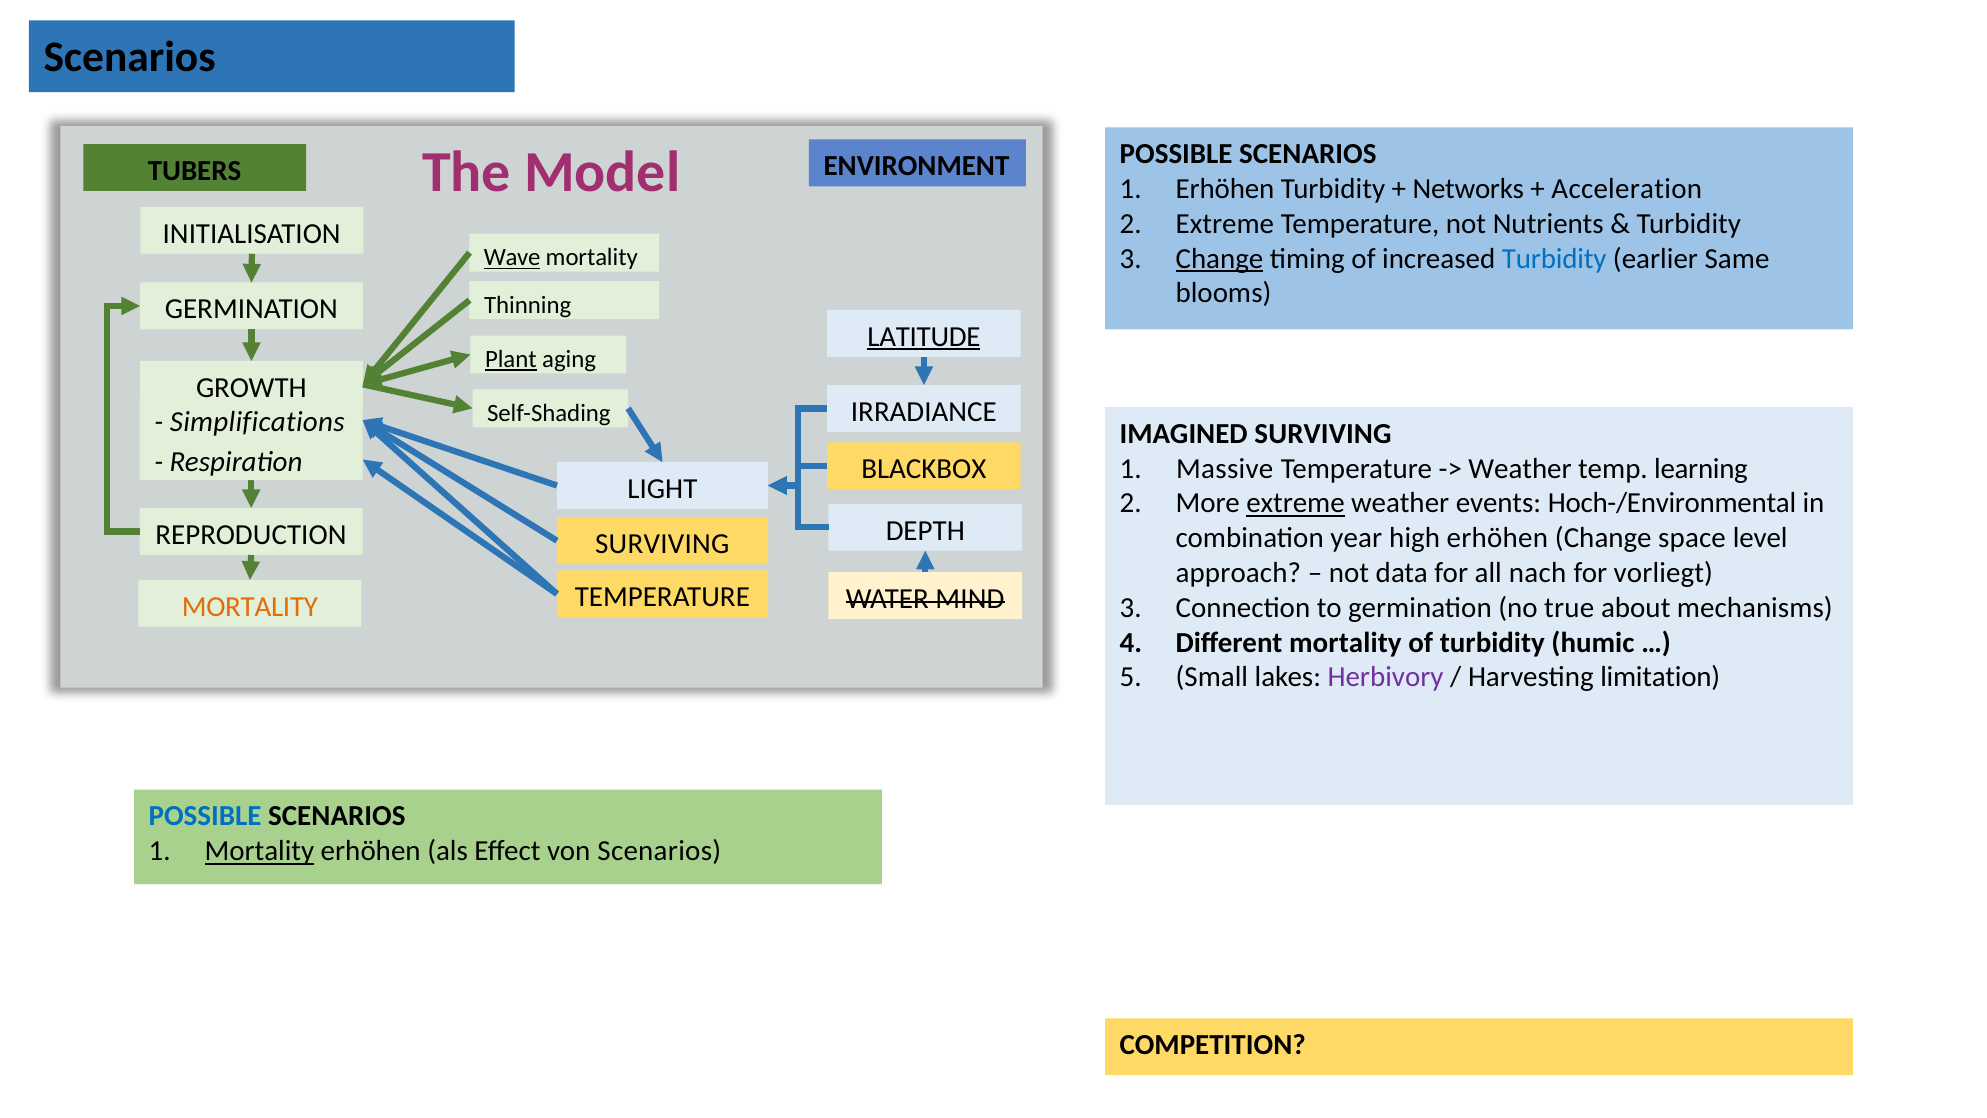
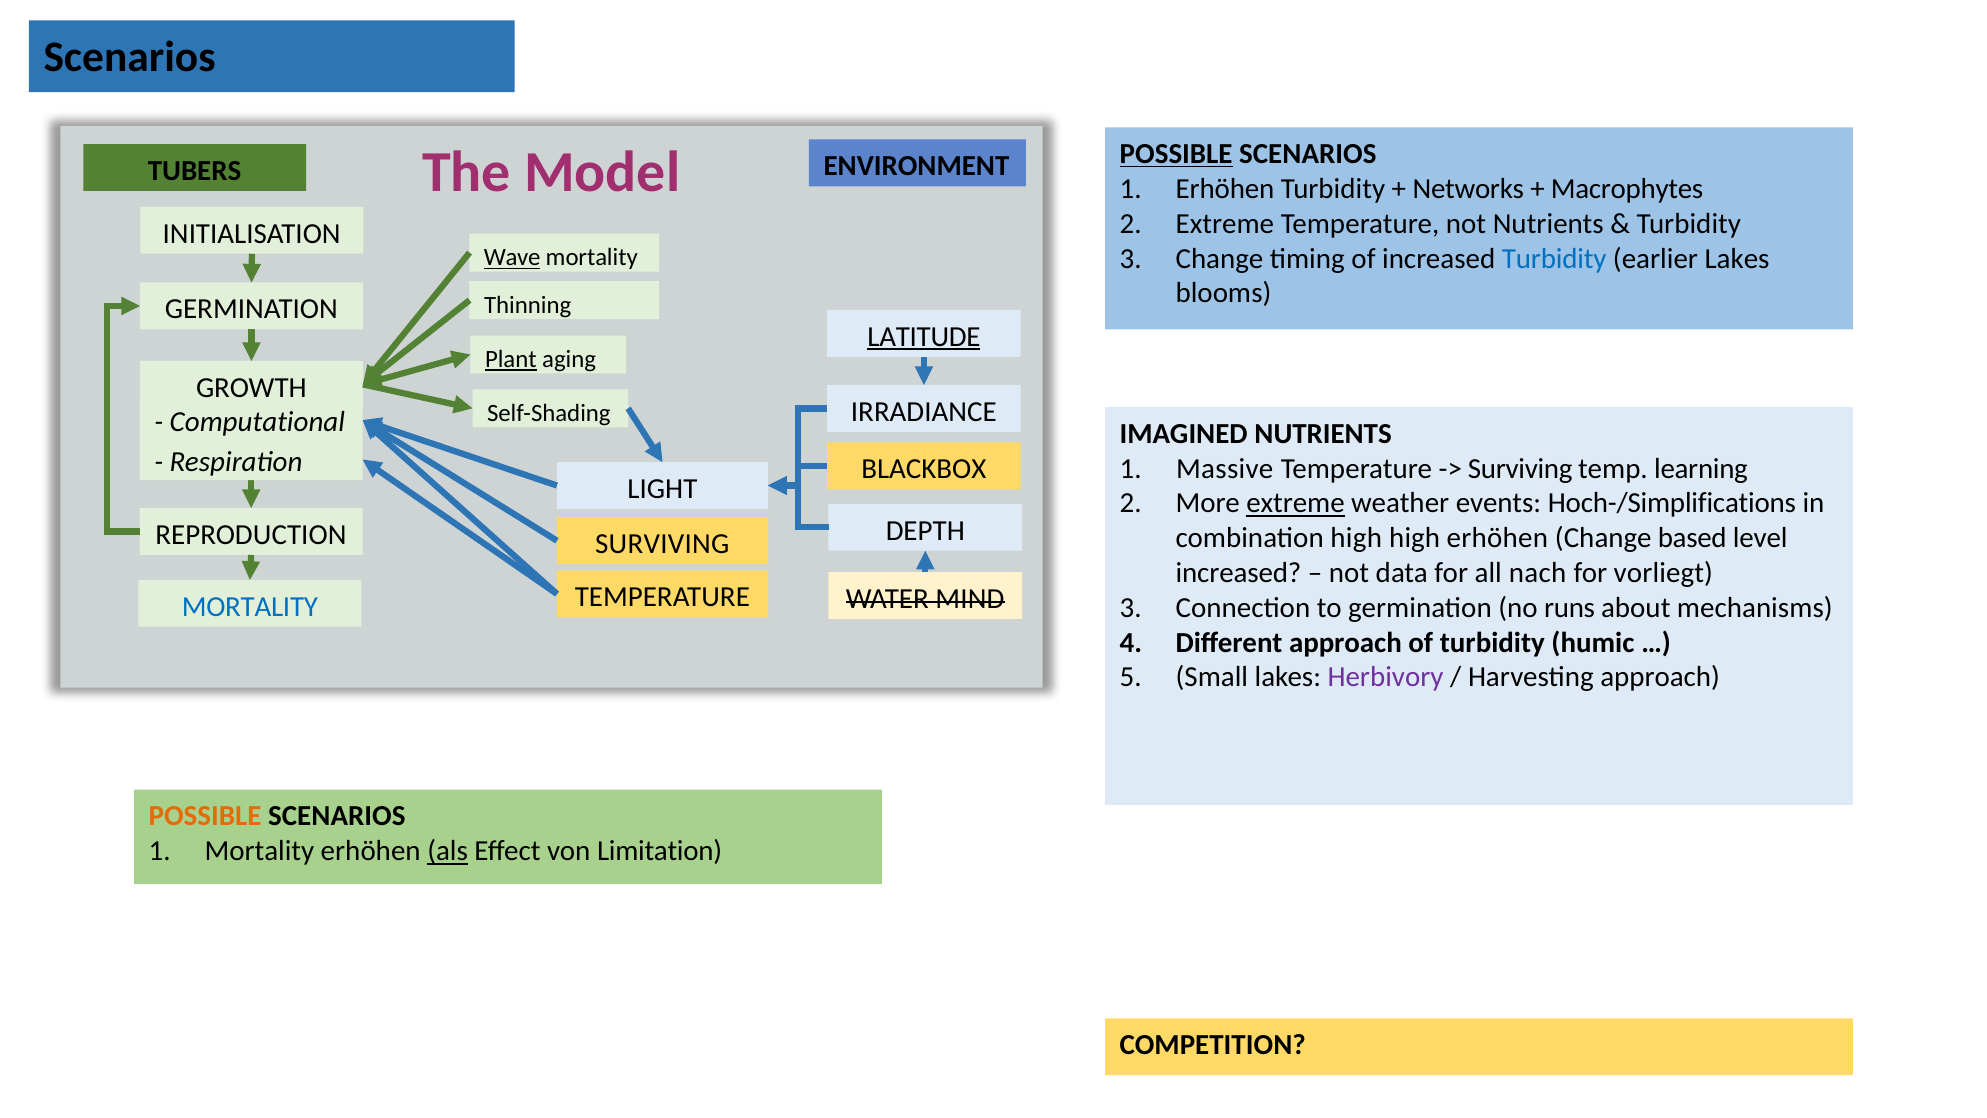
POSSIBLE underline: none -> present (1176, 154)
Acceleration: Acceleration -> Macrophytes (1627, 189)
Change underline: present -> none (1219, 258)
earlier Same: Same -> Lakes (1737, 258)
Simplifications: Simplifications -> Computational (257, 422)
IMAGINED SURVIVING: SURVIVING -> NUTRIENTS (1323, 434)
Weather: Weather -> Surviving (1520, 468)
Hoch-/Environmental: Hoch-/Environmental -> Hoch-/Simplifications (1672, 503)
combination year: year -> high (1356, 538)
space: space -> based (1692, 538)
approach: approach -> increased (1238, 573)
MORTALITY colour: orange -> blue (250, 606)
true: true -> runs (1570, 607)
Different mortality: mortality -> approach (1345, 642)
Harvesting limitation: limitation -> approach (1660, 677)
POSSIBLE colour: blue -> orange (205, 816)
Mortality underline: present -> none (259, 851)
als underline: none -> present (448, 851)
von Scenarios: Scenarios -> Limitation (660, 851)
